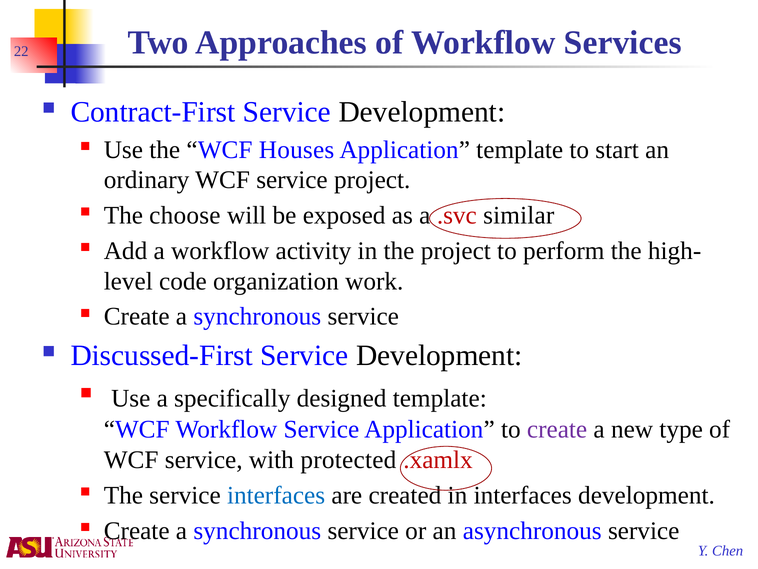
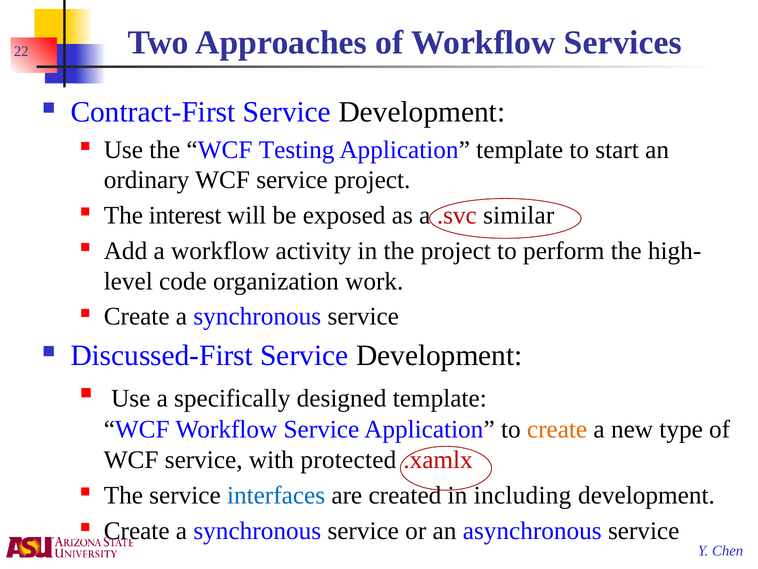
Houses: Houses -> Testing (297, 150)
choose: choose -> interest (185, 215)
create colour: purple -> orange (557, 429)
in interfaces: interfaces -> including (523, 495)
